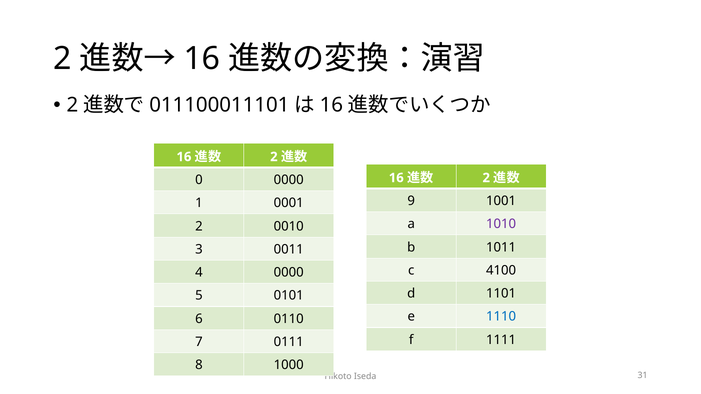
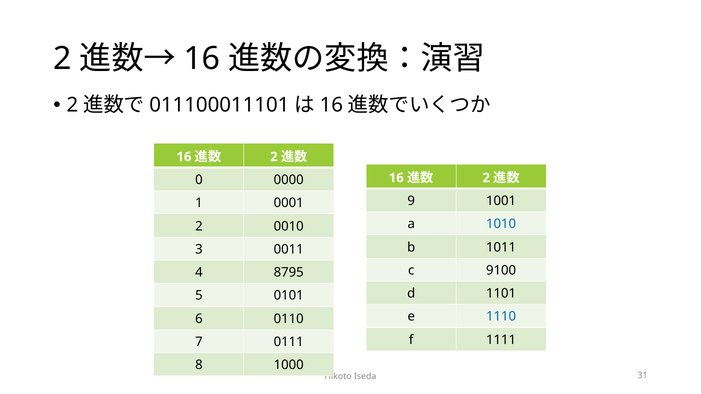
1010 colour: purple -> blue (501, 224)
4100: 4100 -> 9100 (501, 271)
4 0000: 0000 -> 8795 (289, 273)
